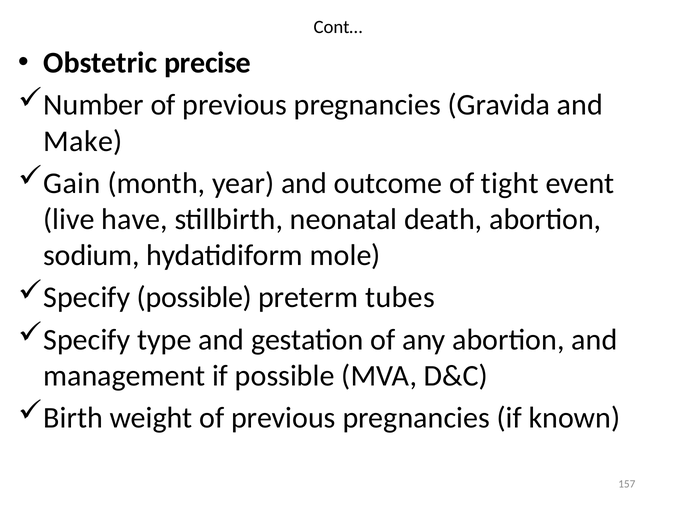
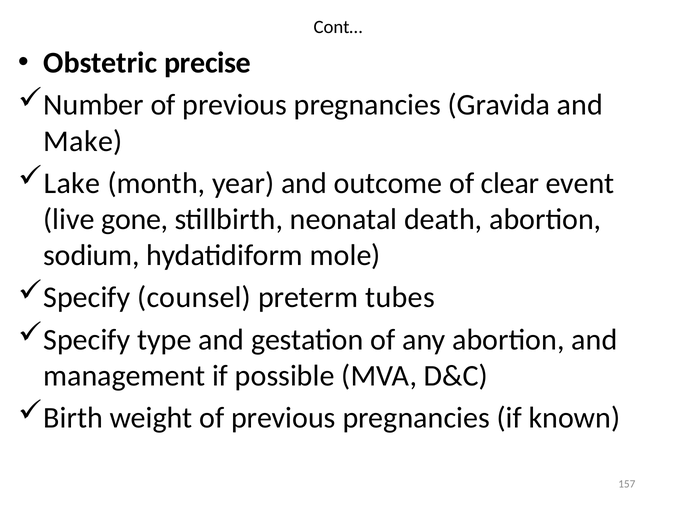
Gain: Gain -> Lake (72, 183)
tight: tight -> clear (510, 183)
have: have -> gone (135, 219)
Specify possible: possible -> counsel (194, 298)
